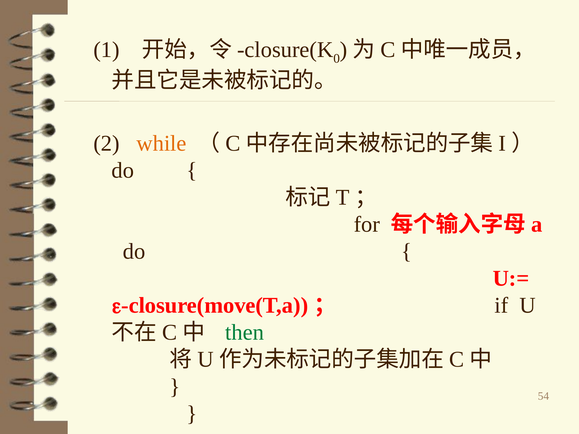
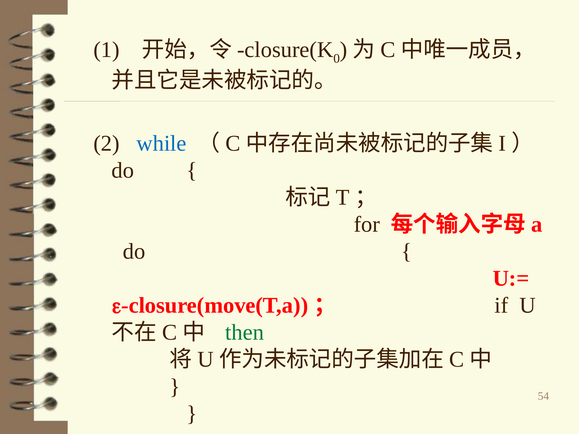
while colour: orange -> blue (161, 143)
